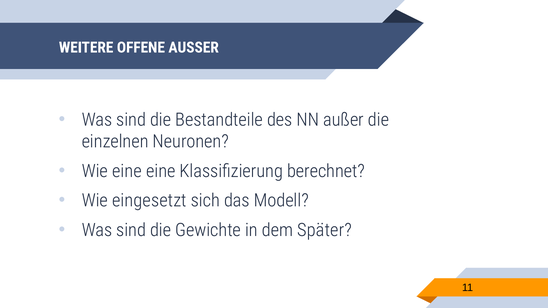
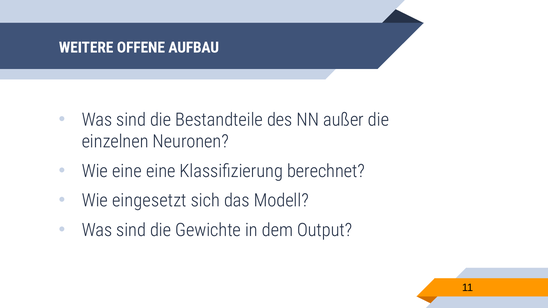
OFFENE AUSSER: AUSSER -> AUFBAU (194, 48)
Später: Später -> Output (325, 230)
